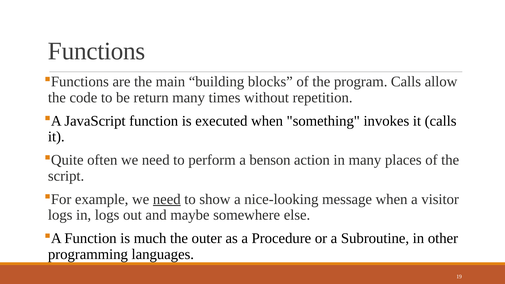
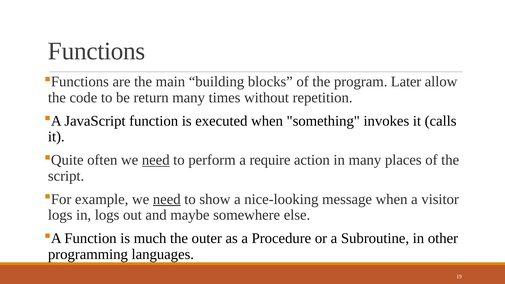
program Calls: Calls -> Later (406, 82)
need underline: none -> present (156, 160)
benson: benson -> require (270, 160)
